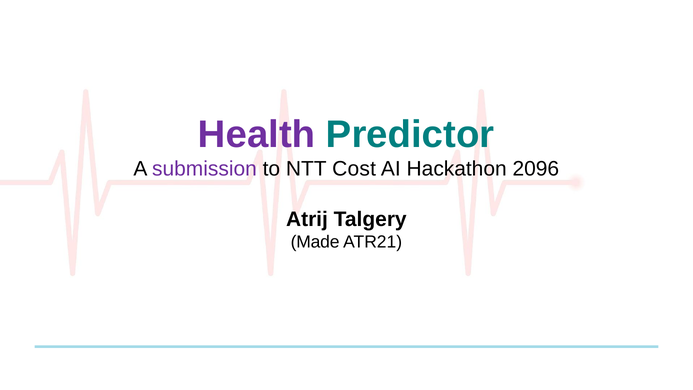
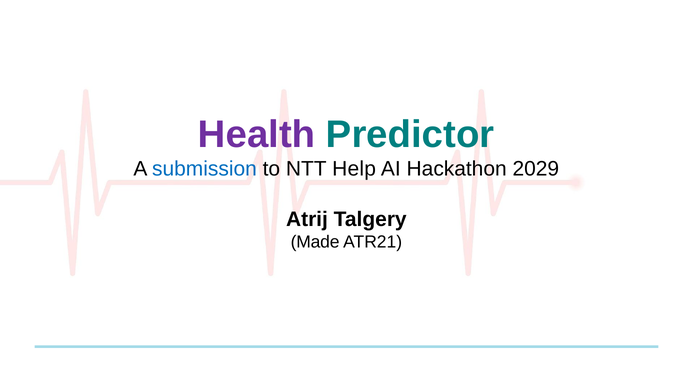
submission colour: purple -> blue (204, 169)
Cost: Cost -> Help (354, 169)
2096: 2096 -> 2029 (536, 169)
